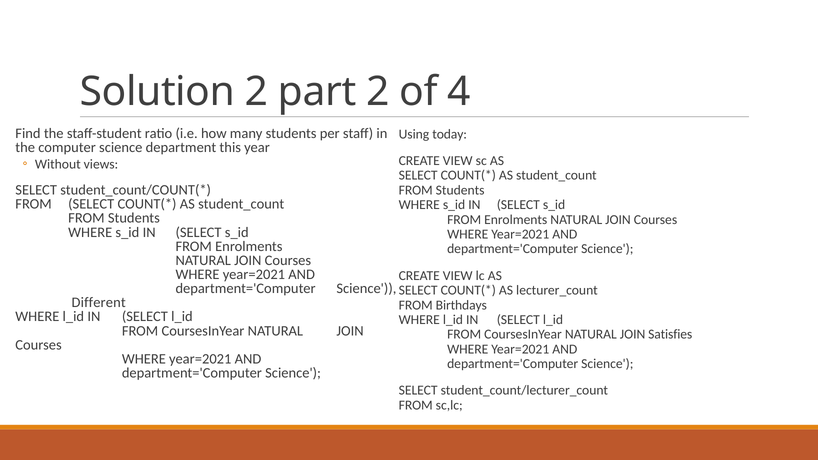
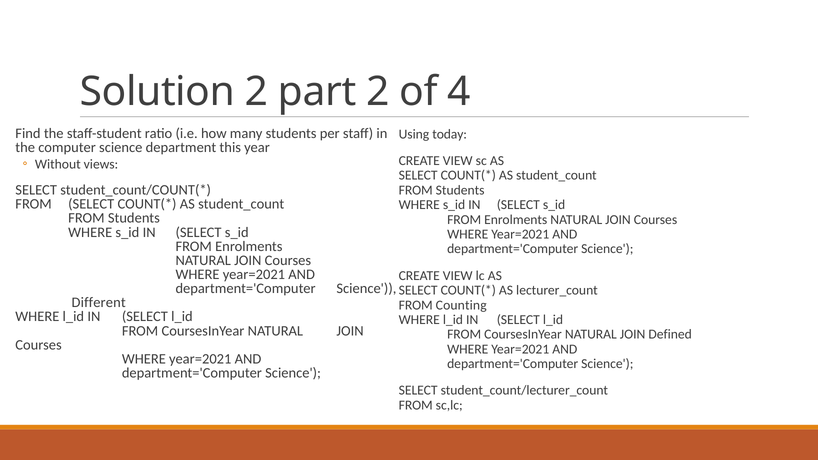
Birthdays: Birthdays -> Counting (461, 305)
Satisfies: Satisfies -> Defined (670, 335)
